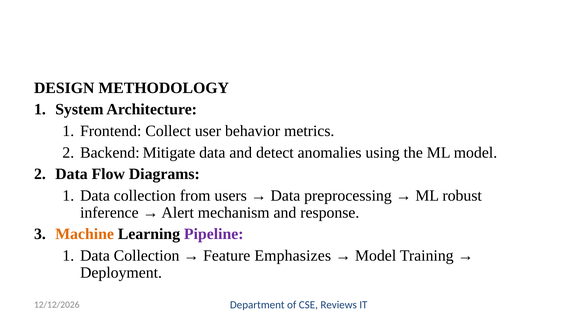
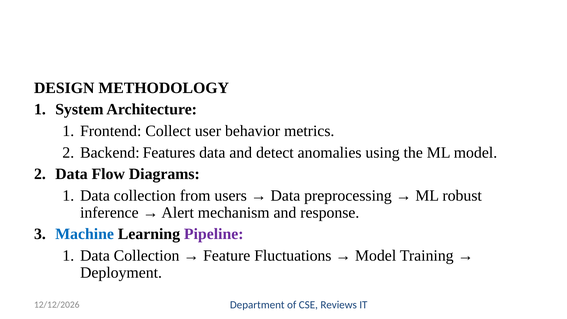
Mitigate: Mitigate -> Features (169, 152)
Machine colour: orange -> blue (85, 234)
Emphasizes: Emphasizes -> Fluctuations (293, 256)
